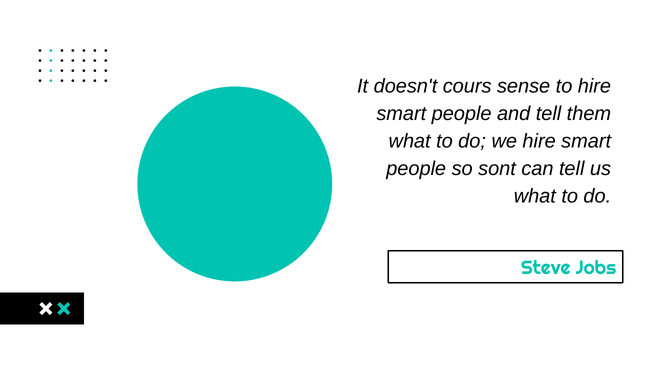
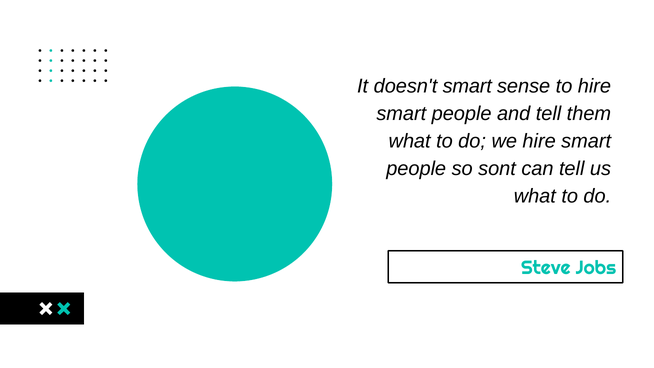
doesn't cours: cours -> smart (467, 86)
